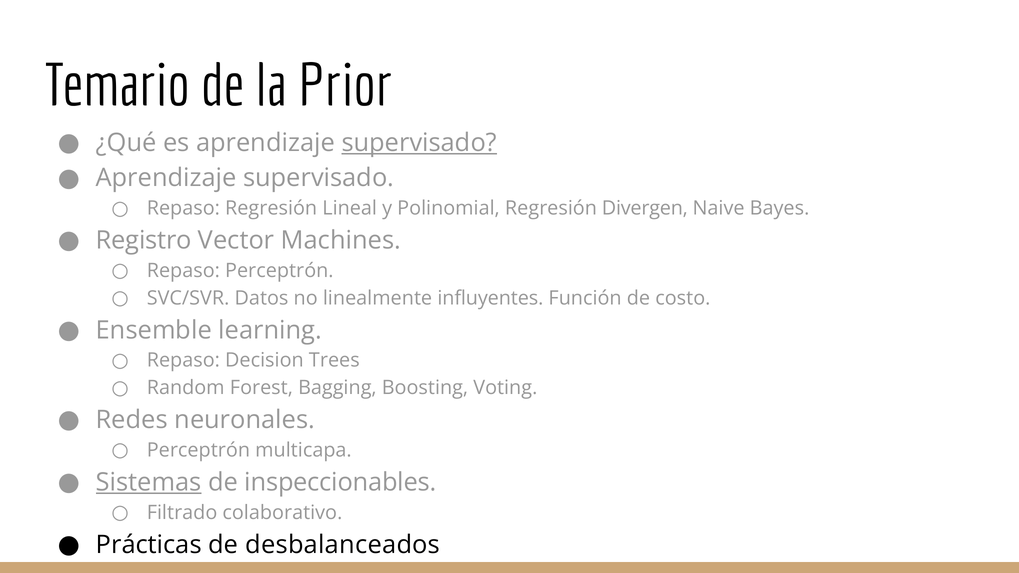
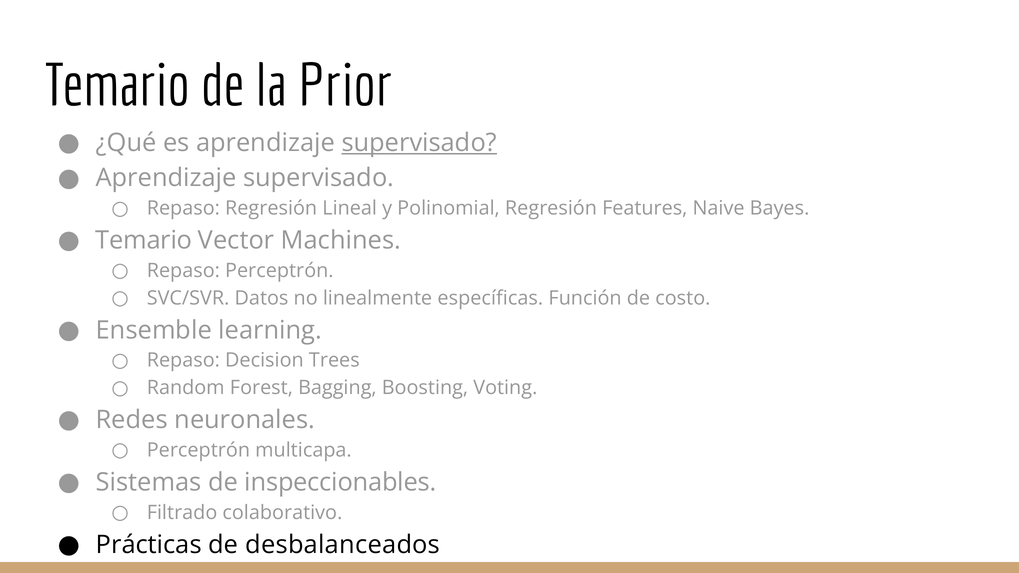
Divergen: Divergen -> Features (645, 208)
Registro: Registro -> Temario (144, 240)
influyentes: influyentes -> específicas (490, 298)
Sistemas underline: present -> none (149, 483)
